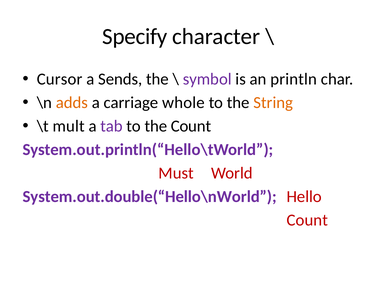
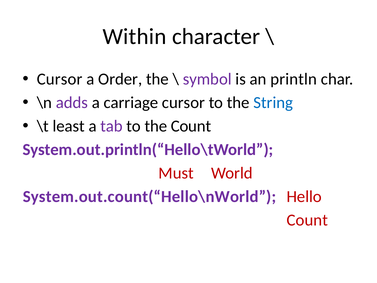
Specify: Specify -> Within (135, 36)
Sends: Sends -> Order (120, 79)
adds colour: orange -> purple (72, 103)
carriage whole: whole -> cursor (183, 103)
String colour: orange -> blue (273, 103)
mult: mult -> least (69, 126)
System.out.double(“Hello\nWorld: System.out.double(“Hello\nWorld -> System.out.count(“Hello\nWorld (149, 196)
